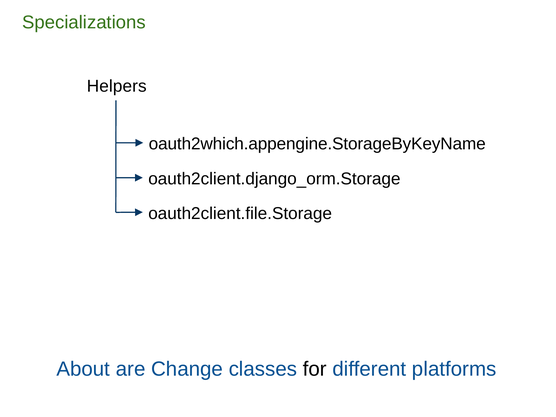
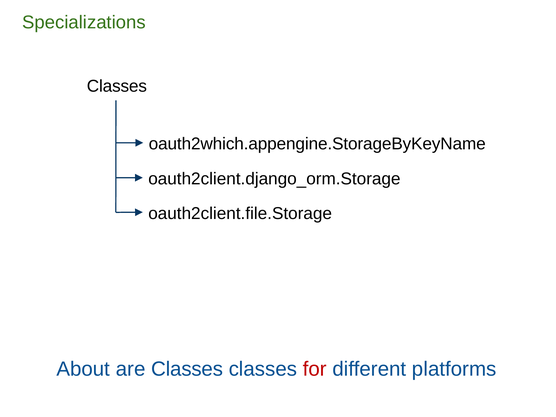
Helpers: Helpers -> Classes (117, 86)
are Change: Change -> Classes (187, 369)
for colour: black -> red (315, 369)
